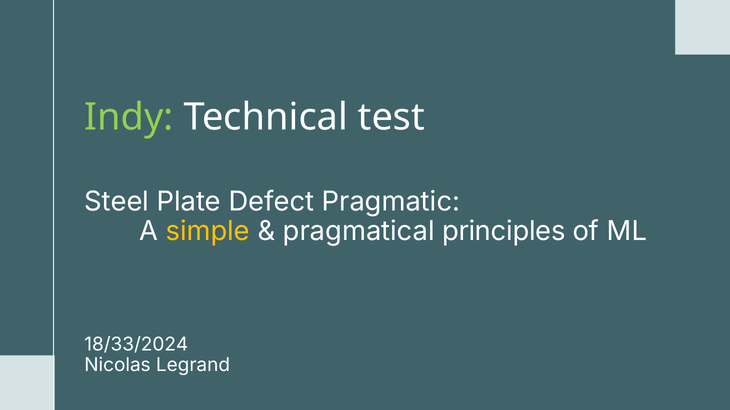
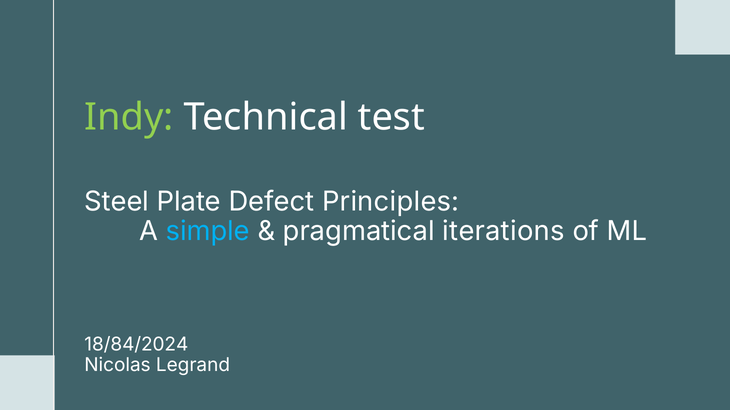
Pragmatic: Pragmatic -> Principles (391, 202)
simple colour: yellow -> light blue (208, 231)
principles: principles -> iterations (504, 231)
18/33/2024: 18/33/2024 -> 18/84/2024 (136, 345)
